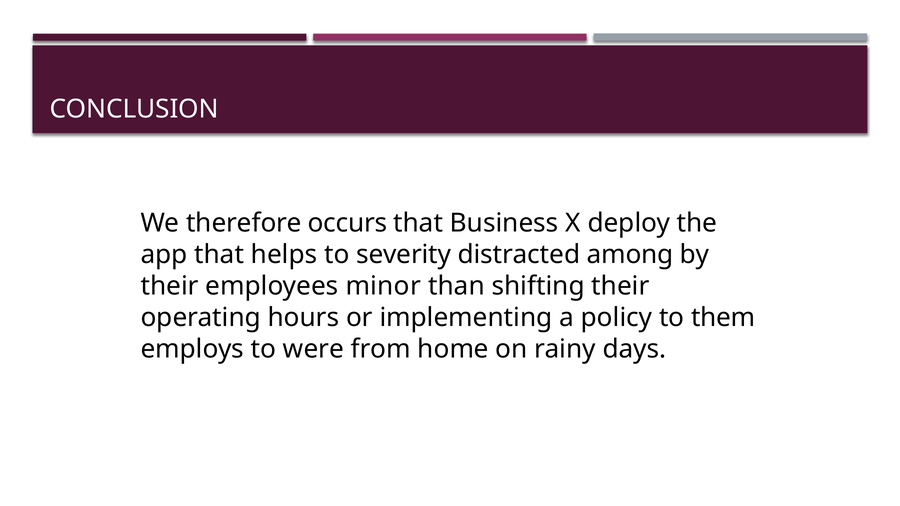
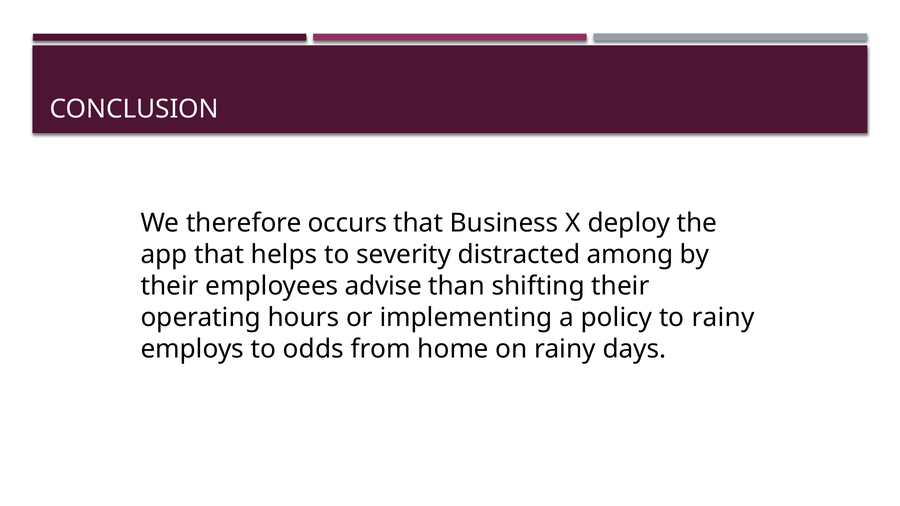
minor: minor -> advise (383, 286)
to them: them -> rainy (723, 318)
were: were -> odds (313, 349)
